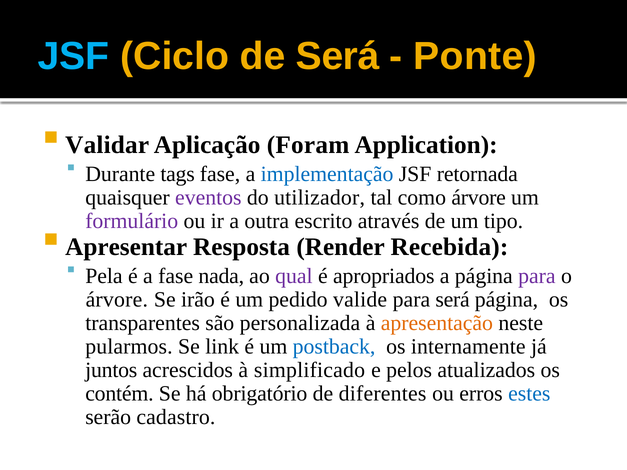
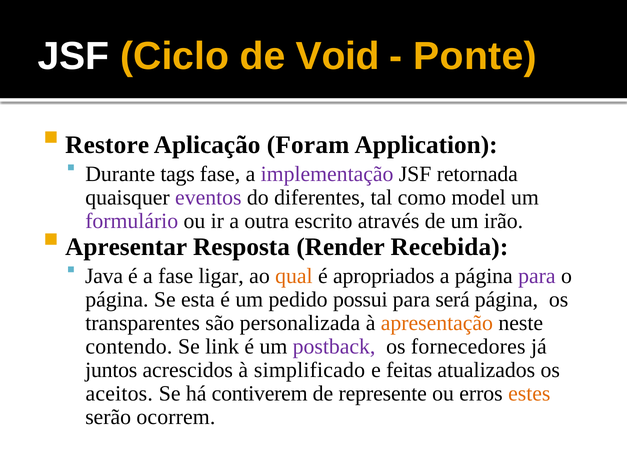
JSF colour: light blue -> white (74, 56)
de Será: Será -> Void (338, 56)
Validar: Validar -> Restore (107, 145)
implementação colour: blue -> purple (327, 174)
utilizador: utilizador -> diferentes (320, 198)
como árvore: árvore -> model (479, 198)
tipo: tipo -> irão (504, 221)
Pela: Pela -> Java (104, 276)
nada: nada -> ligar (221, 276)
qual colour: purple -> orange (294, 276)
árvore: árvore -> página (117, 300)
irão: irão -> esta (198, 300)
valide: valide -> possui (360, 300)
pularmos: pularmos -> contendo (129, 347)
postback colour: blue -> purple (334, 347)
internamente: internamente -> fornecedores (468, 347)
pelos: pelos -> feitas (409, 370)
contém: contém -> aceitos (119, 394)
obrigatório: obrigatório -> contiverem (260, 394)
diferentes: diferentes -> represente (383, 394)
estes colour: blue -> orange (529, 394)
cadastro: cadastro -> ocorrem (176, 417)
